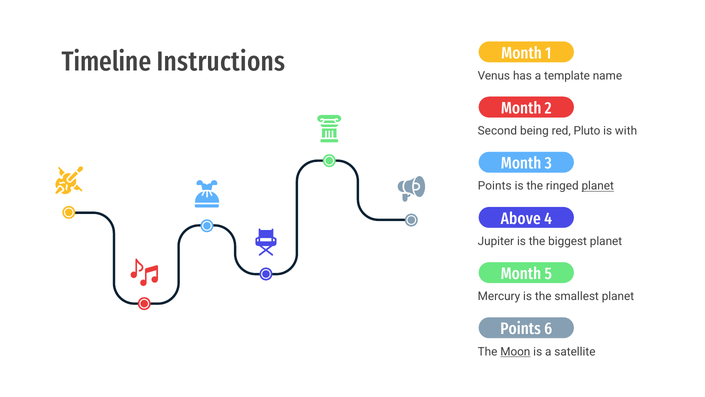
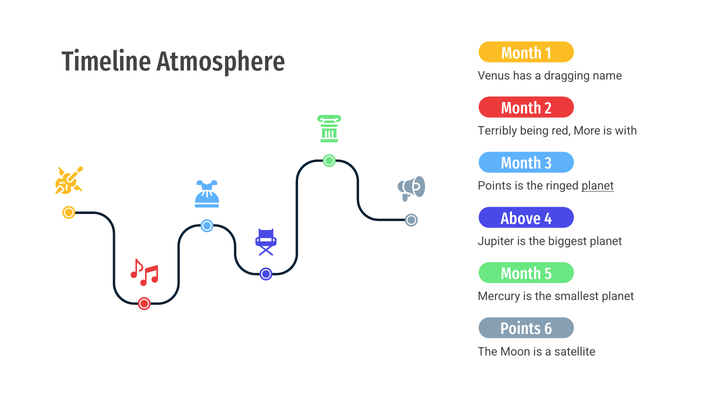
Instructions: Instructions -> Atmosphere (221, 62)
template: template -> dragging (567, 76)
Second: Second -> Terribly (497, 131)
Pluto: Pluto -> More (587, 131)
Moon underline: present -> none (515, 351)
